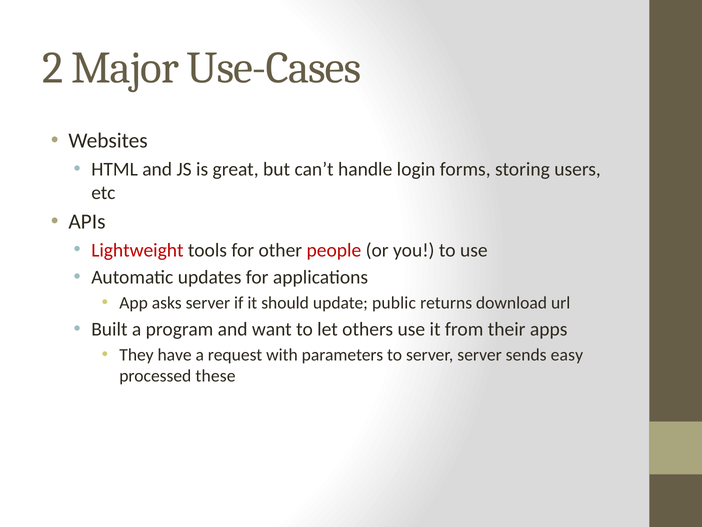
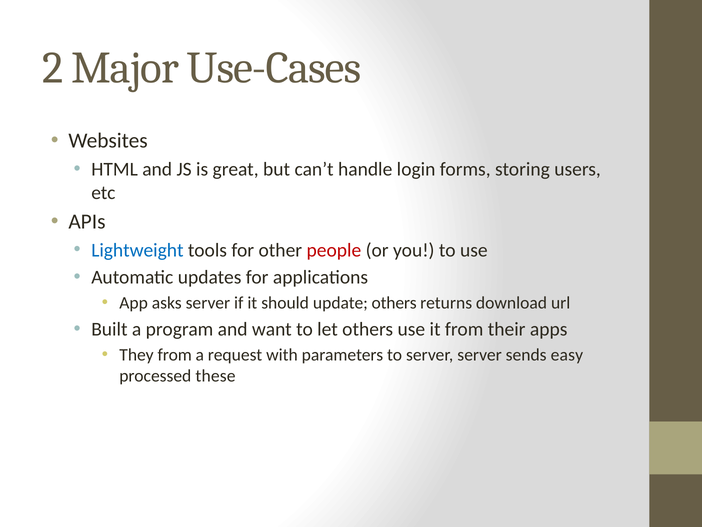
Lightweight colour: red -> blue (137, 250)
update public: public -> others (394, 303)
They have: have -> from (175, 355)
